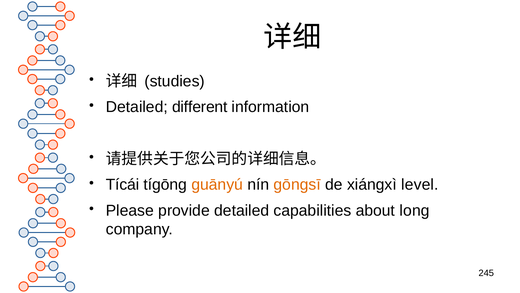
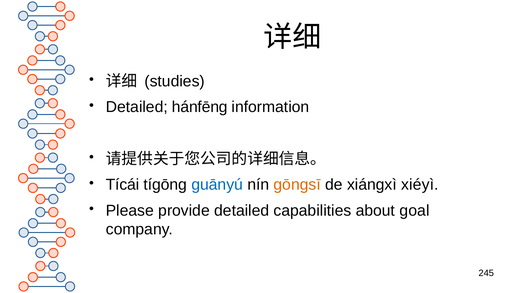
different: different -> hánfēng (200, 107)
guānyú colour: orange -> blue (217, 184)
level: level -> xiéyì (420, 184)
long: long -> goal (415, 210)
